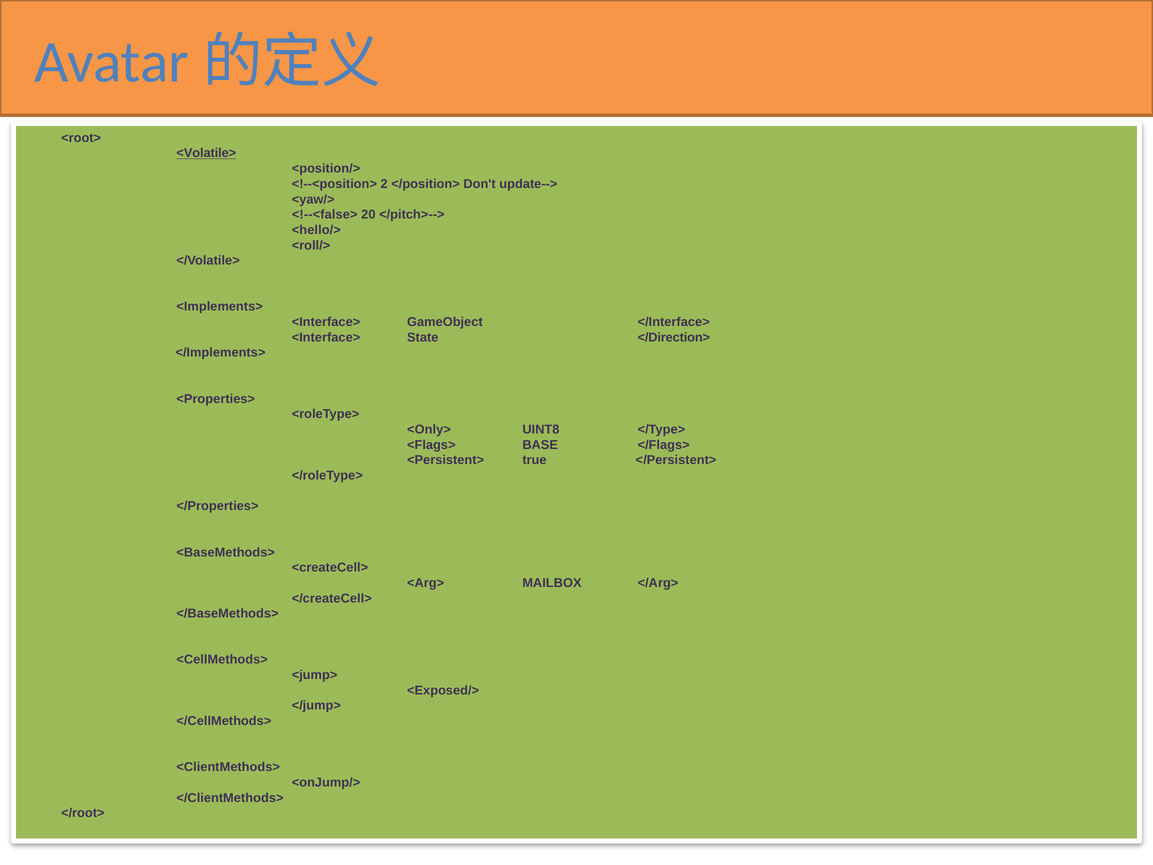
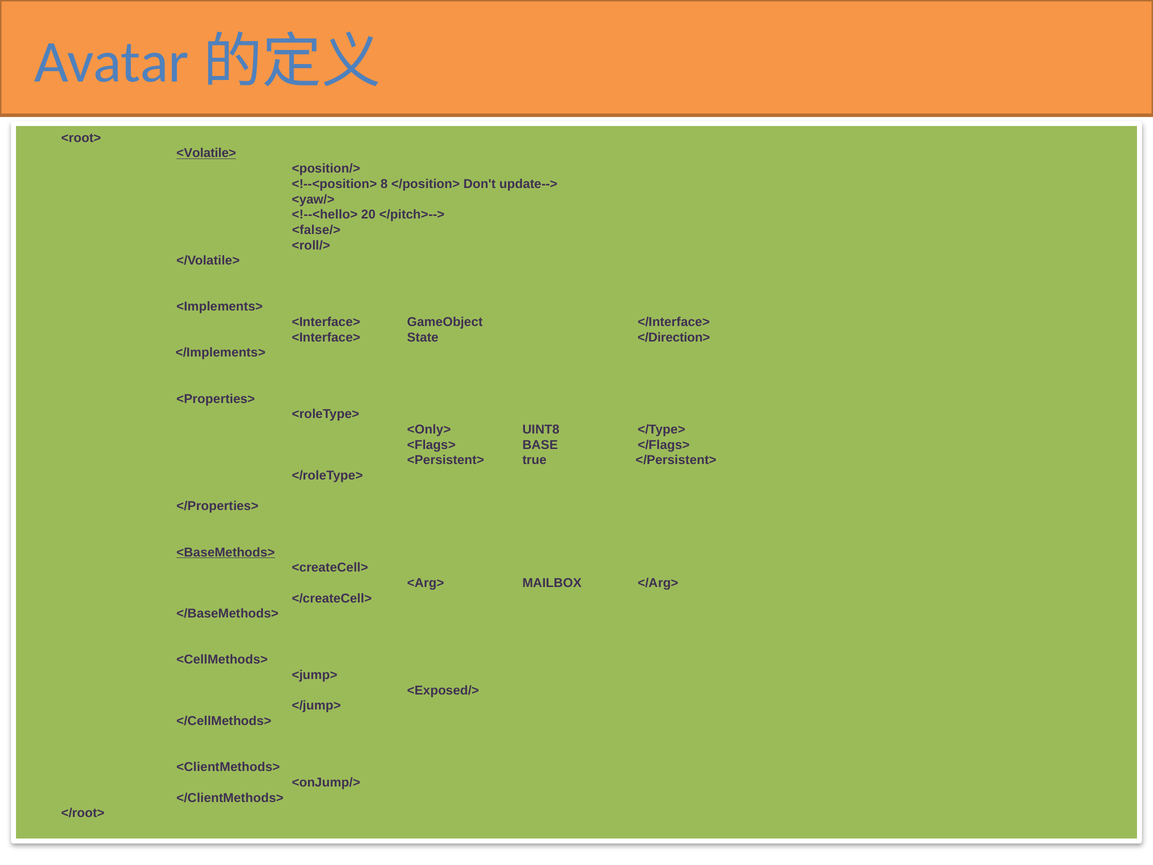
2: 2 -> 8 (384, 184)
<!--<false>: <!--<false> -> <!--<hello> (325, 215)
<hello/>: <hello/> -> <false/> (316, 230)
<BaseMethods> underline: none -> present (226, 552)
